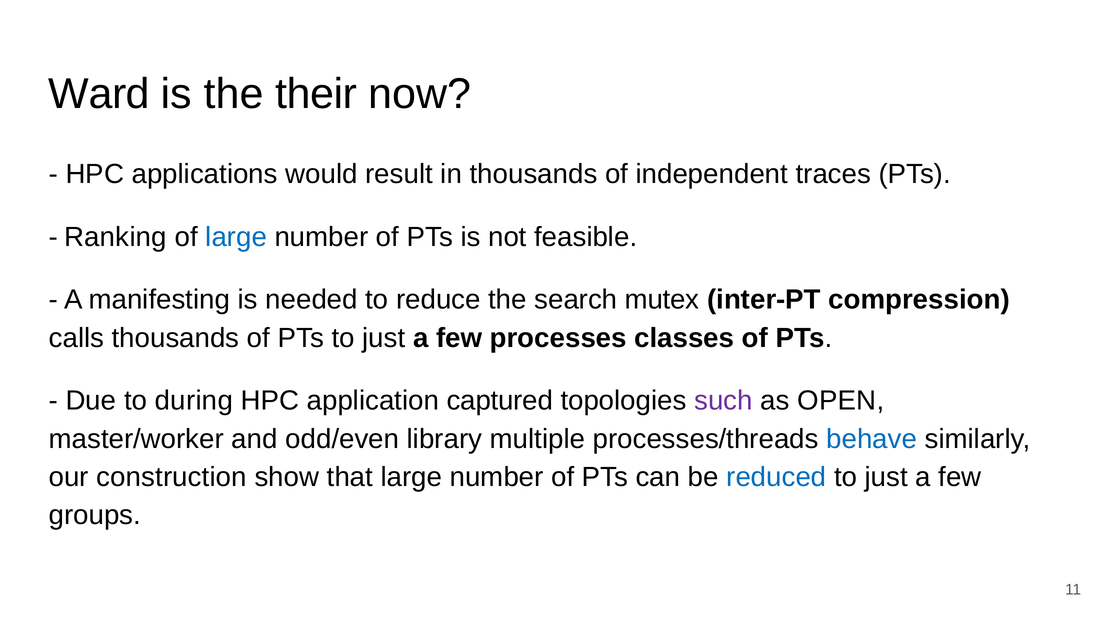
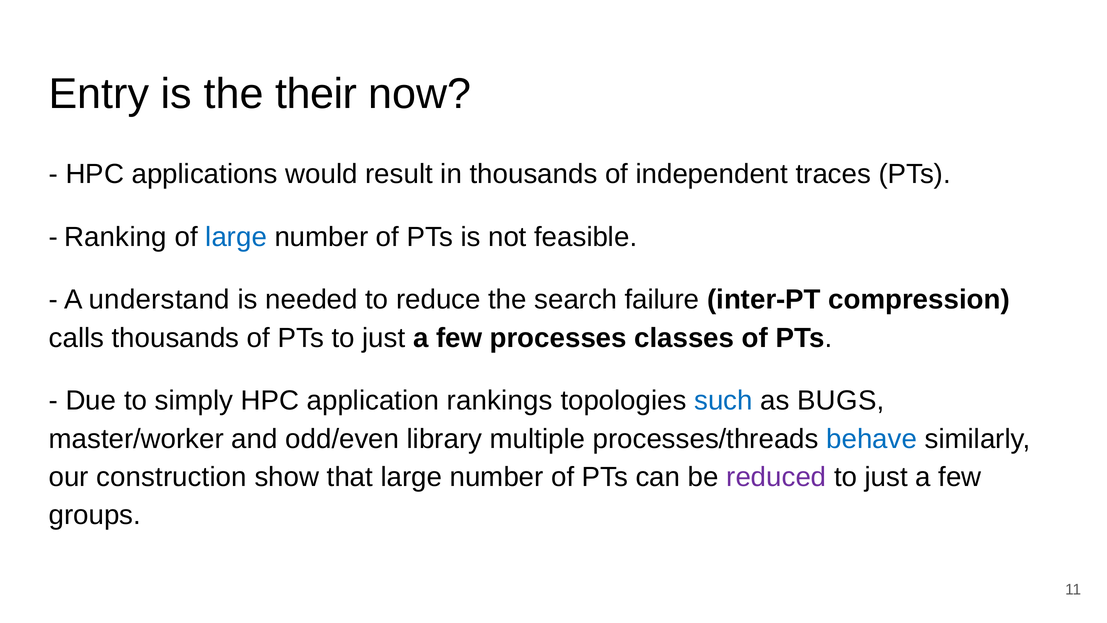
Ward: Ward -> Entry (99, 94)
manifesting: manifesting -> understand (159, 300)
mutex: mutex -> failure (662, 300)
during: during -> simply (194, 401)
captured: captured -> rankings (500, 401)
such colour: purple -> blue (723, 401)
OPEN: OPEN -> BUGS (841, 401)
reduced colour: blue -> purple (776, 477)
